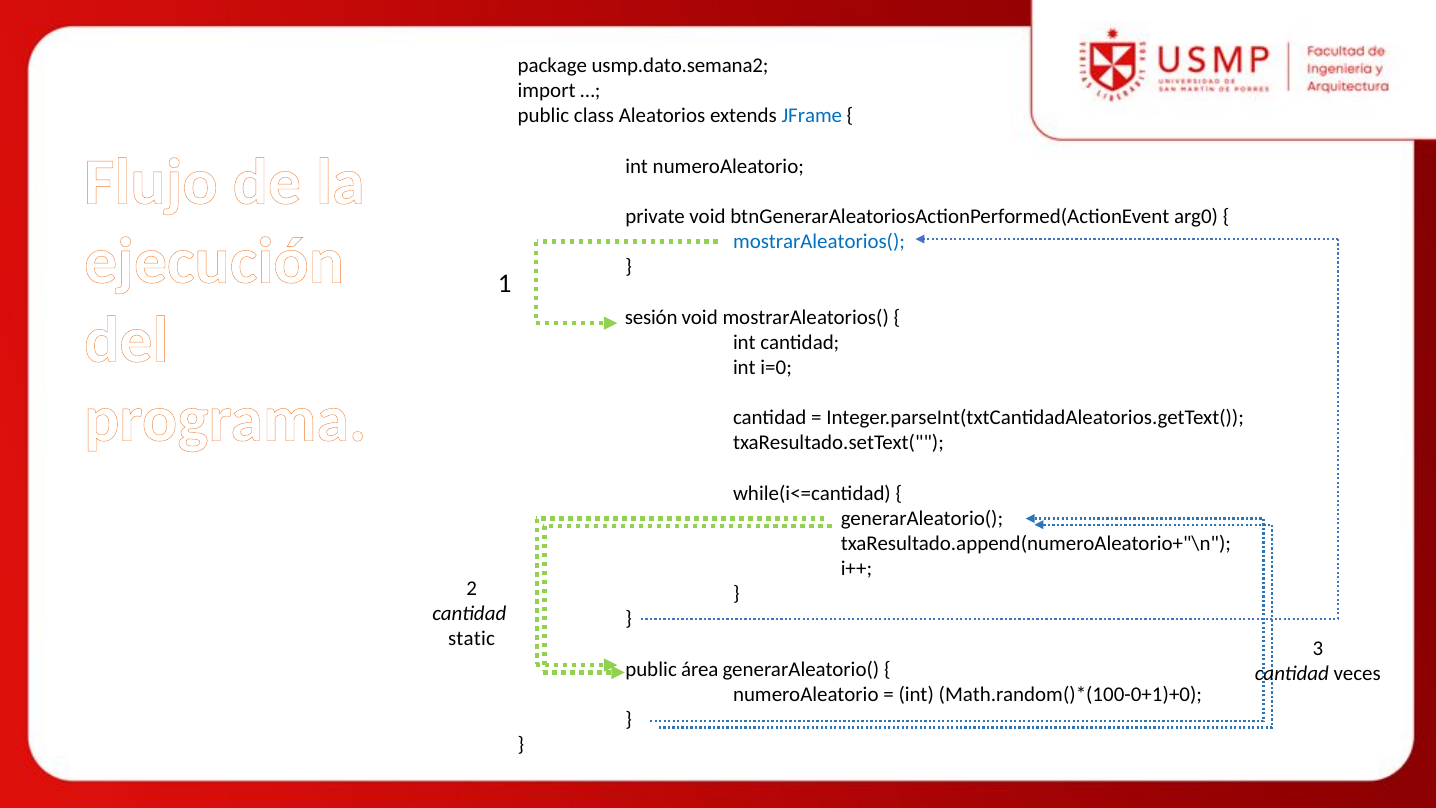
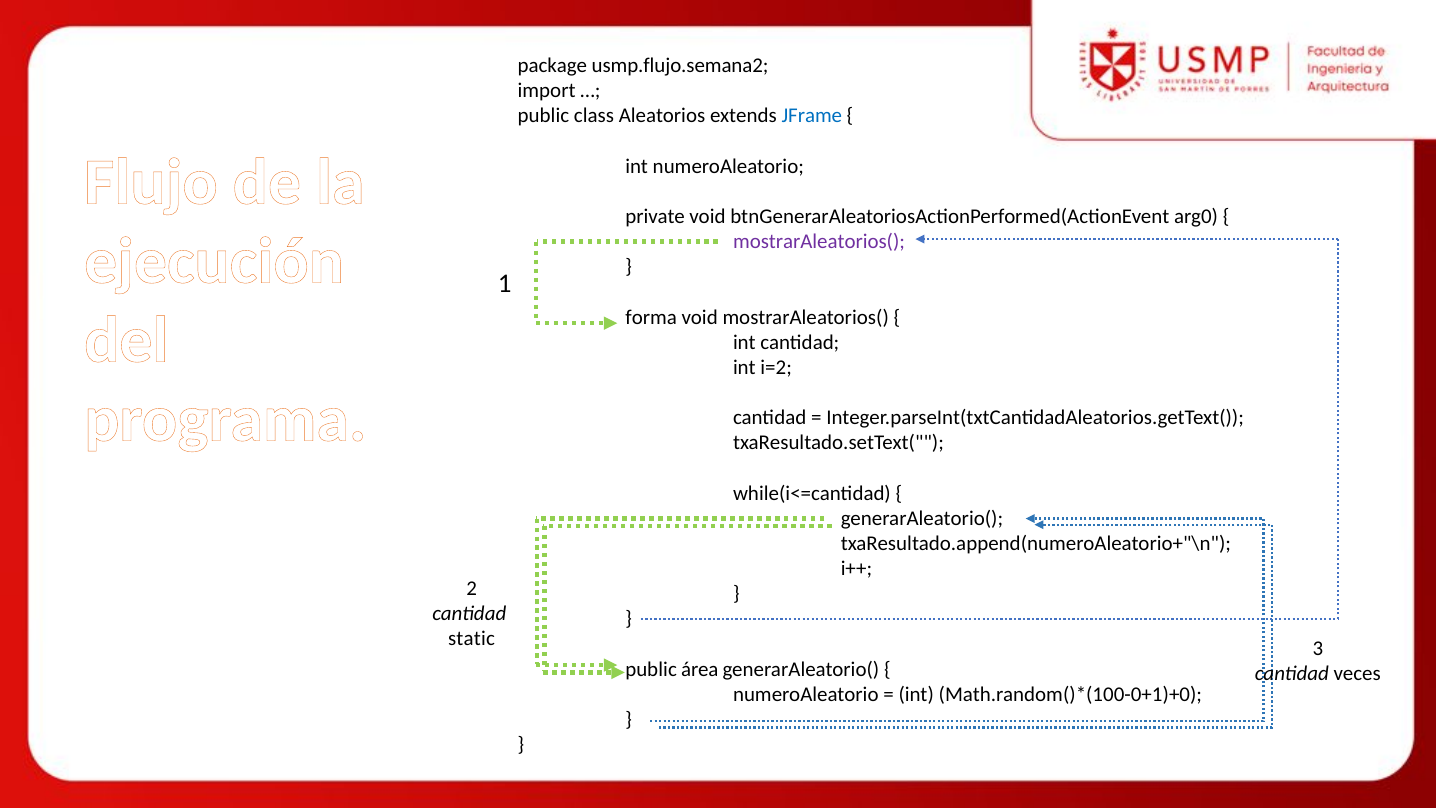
usmp.dato.semana2: usmp.dato.semana2 -> usmp.flujo.semana2 (680, 66)
mostrarAleatorios( colour: blue -> purple (819, 242)
sesión: sesión -> forma (651, 317)
i=0: i=0 -> i=2 (776, 367)
